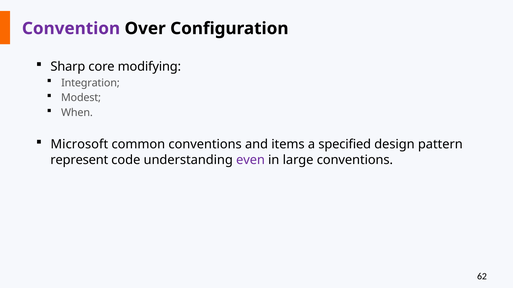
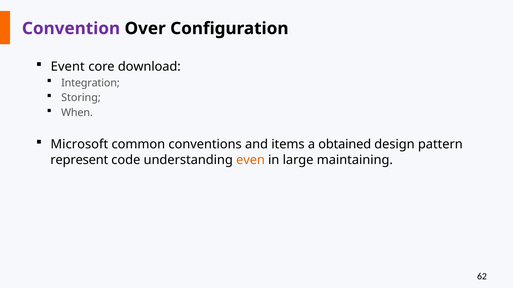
Sharp: Sharp -> Event (68, 67)
modifying: modifying -> download (149, 67)
Modest: Modest -> Storing (81, 98)
specified: specified -> obtained (345, 145)
even colour: purple -> orange (251, 160)
large conventions: conventions -> maintaining (355, 160)
